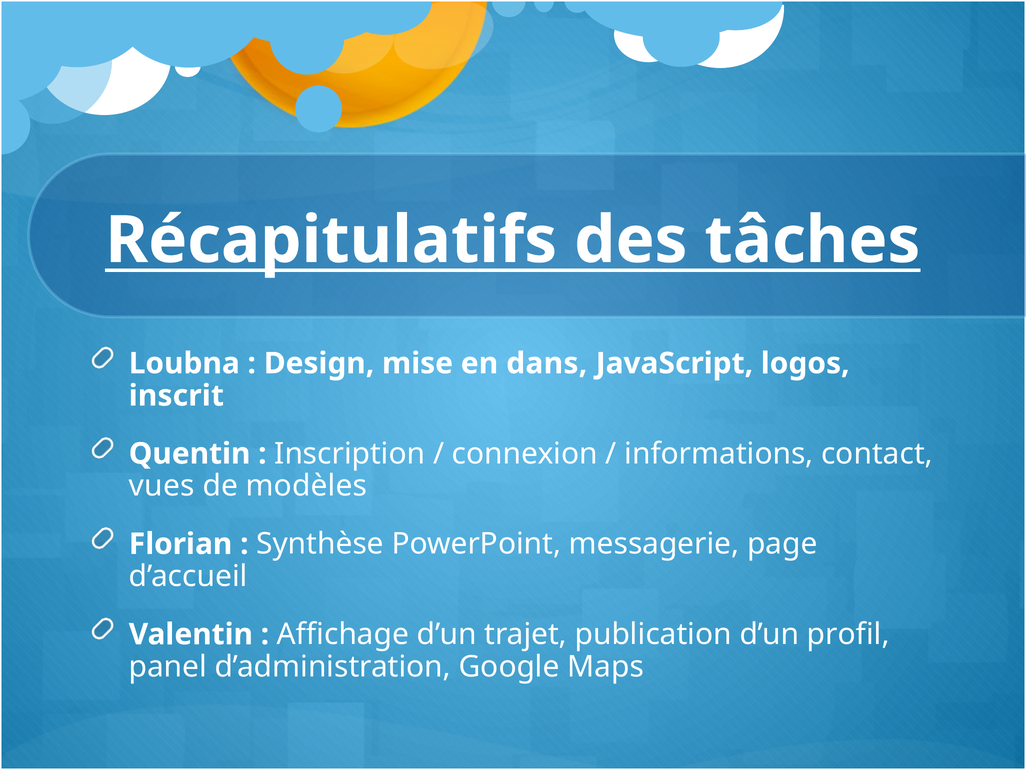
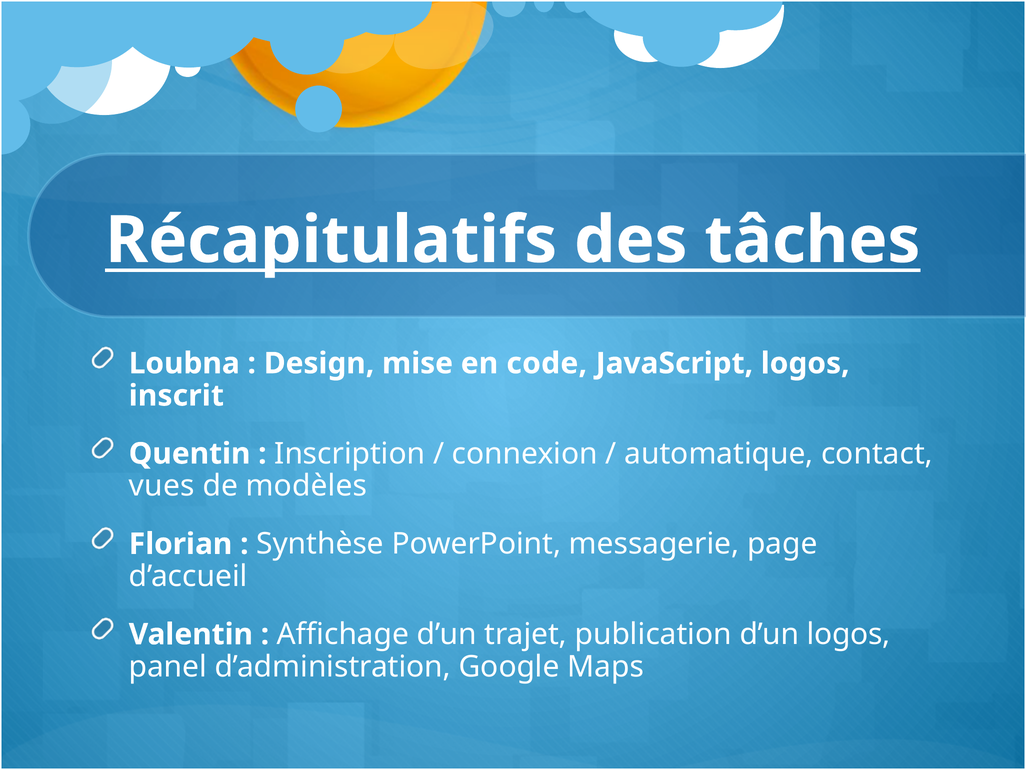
dans: dans -> code (547, 363)
informations: informations -> automatique (719, 453)
d’un profil: profil -> logos (848, 634)
